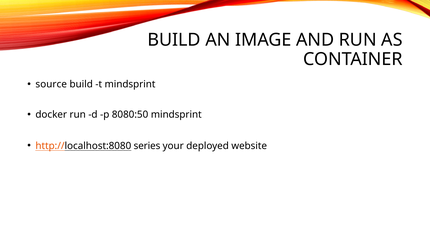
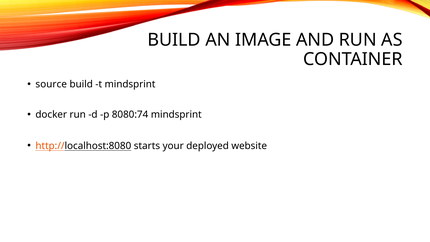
8080:50: 8080:50 -> 8080:74 (130, 114)
series: series -> starts (147, 146)
